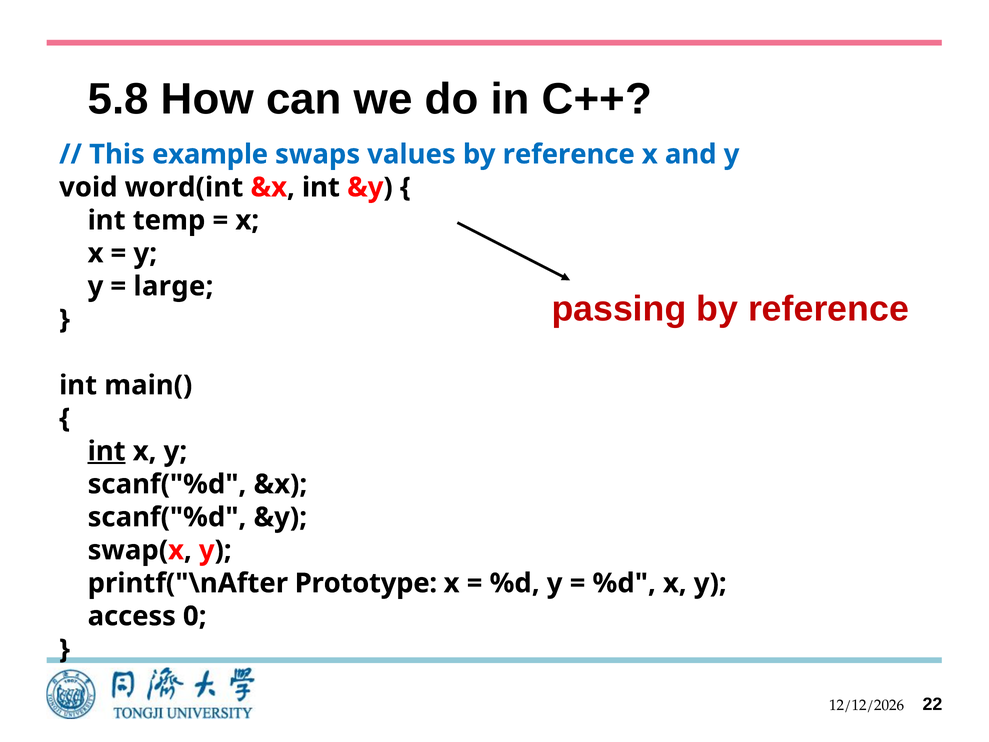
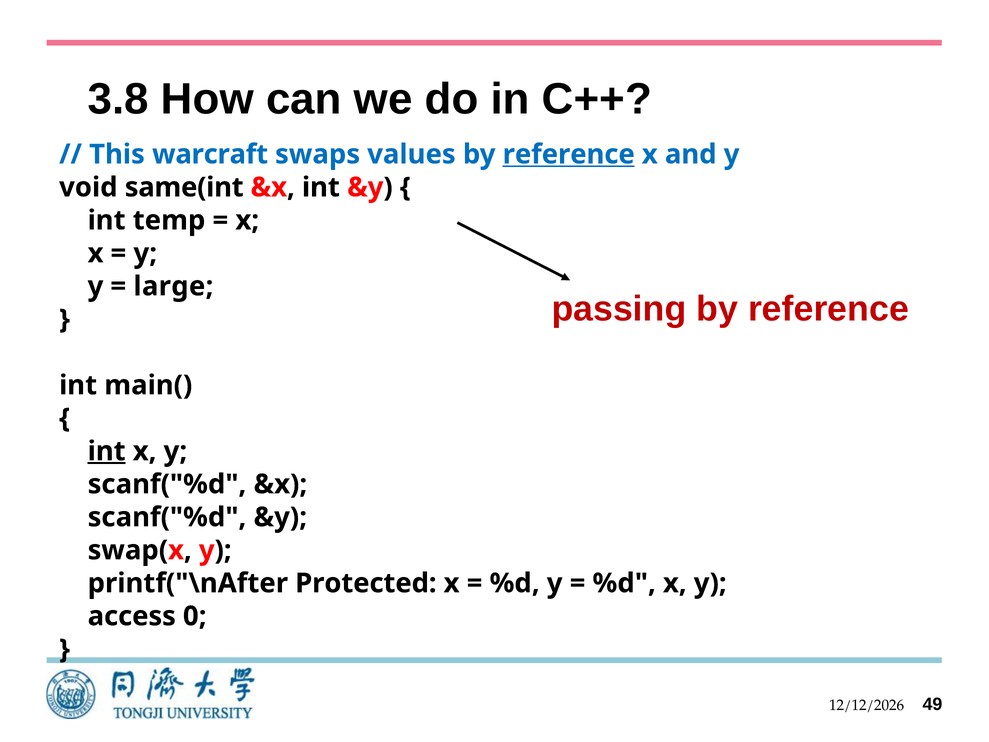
5.8: 5.8 -> 3.8 (118, 99)
example: example -> warcraft (210, 154)
reference underline: none -> present (569, 154)
word(int: word(int -> same(int (184, 187)
Prototype: Prototype -> Protected (366, 583)
22: 22 -> 49 (932, 704)
